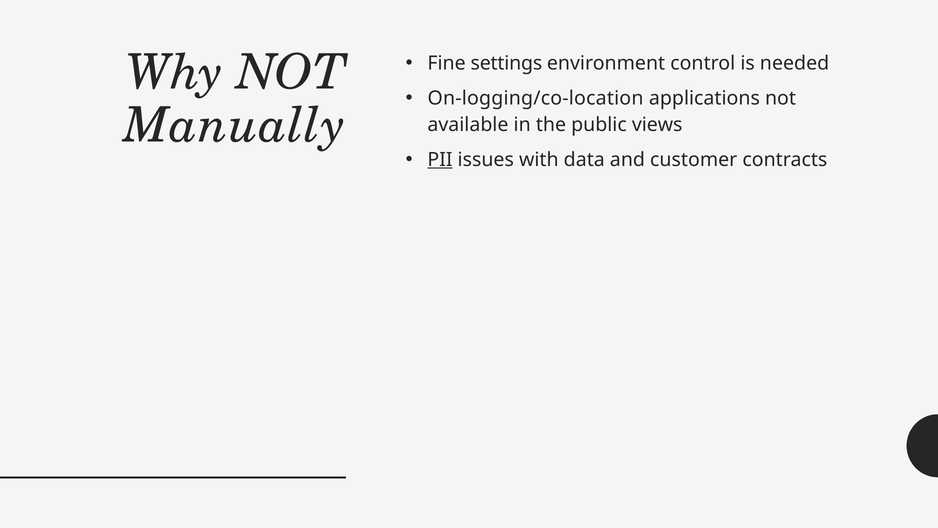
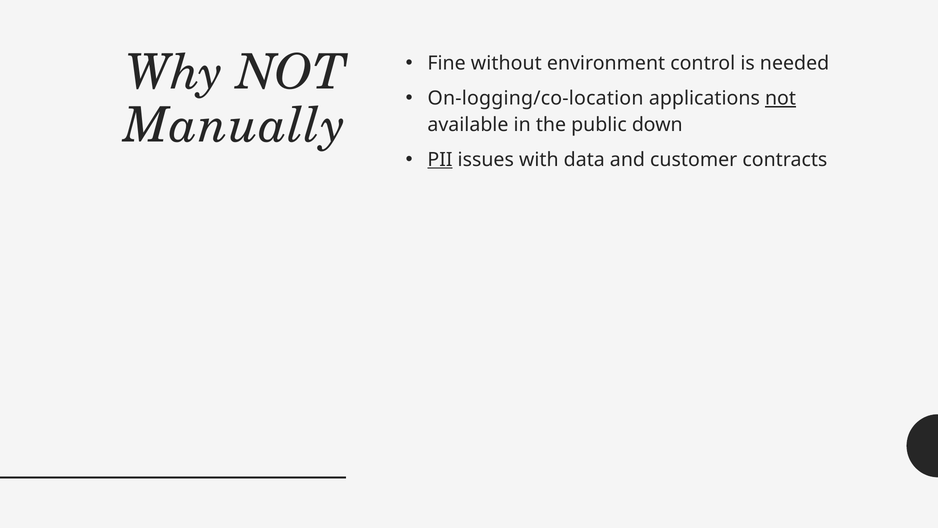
settings: settings -> without (506, 63)
not underline: none -> present (780, 98)
views: views -> down (657, 125)
